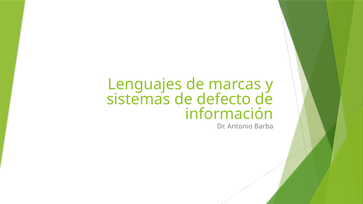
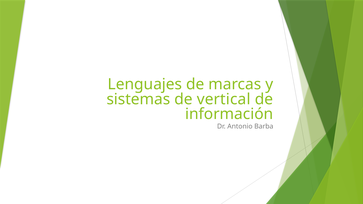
defecto: defecto -> vertical (224, 99)
